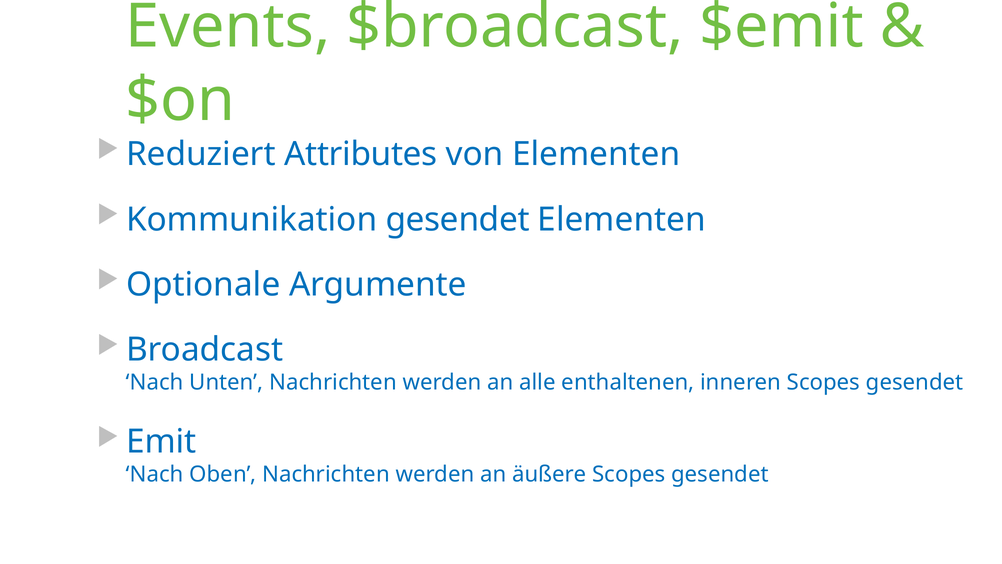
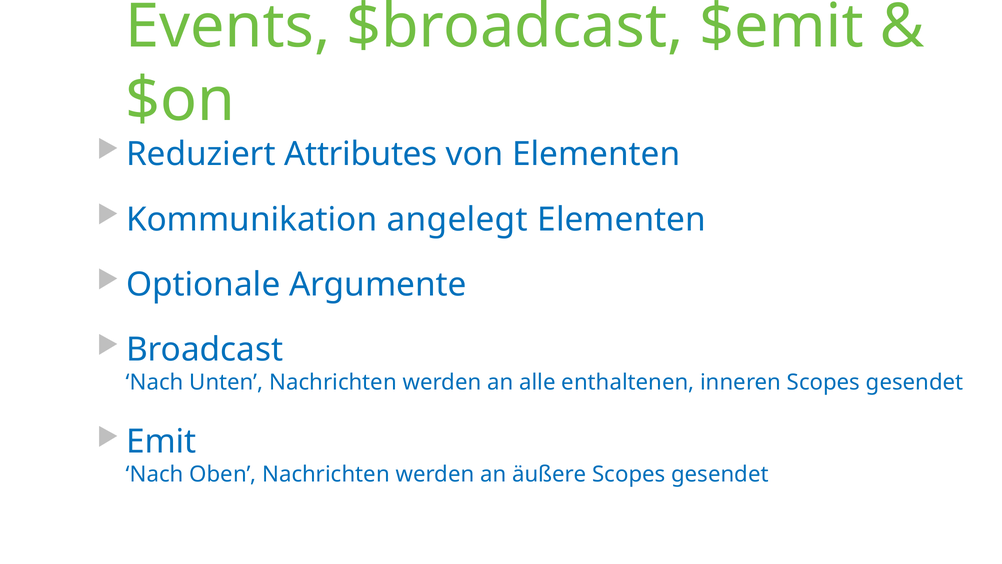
Kommunikation gesendet: gesendet -> angelegt (457, 219)
